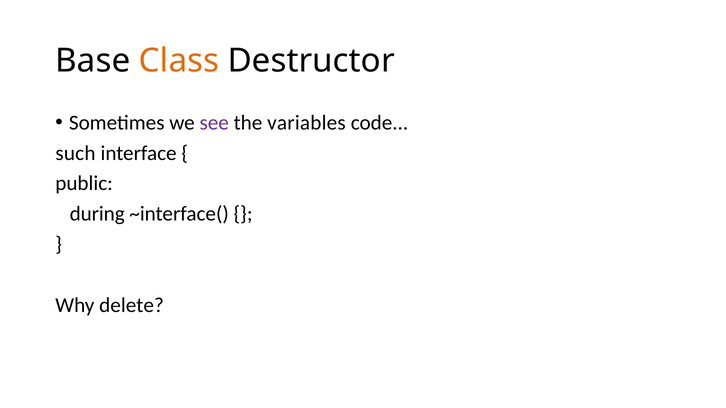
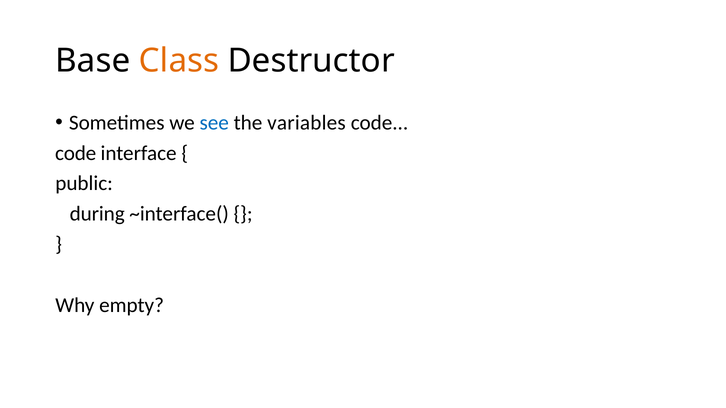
see colour: purple -> blue (214, 123)
such: such -> code (76, 153)
delete: delete -> empty (132, 305)
